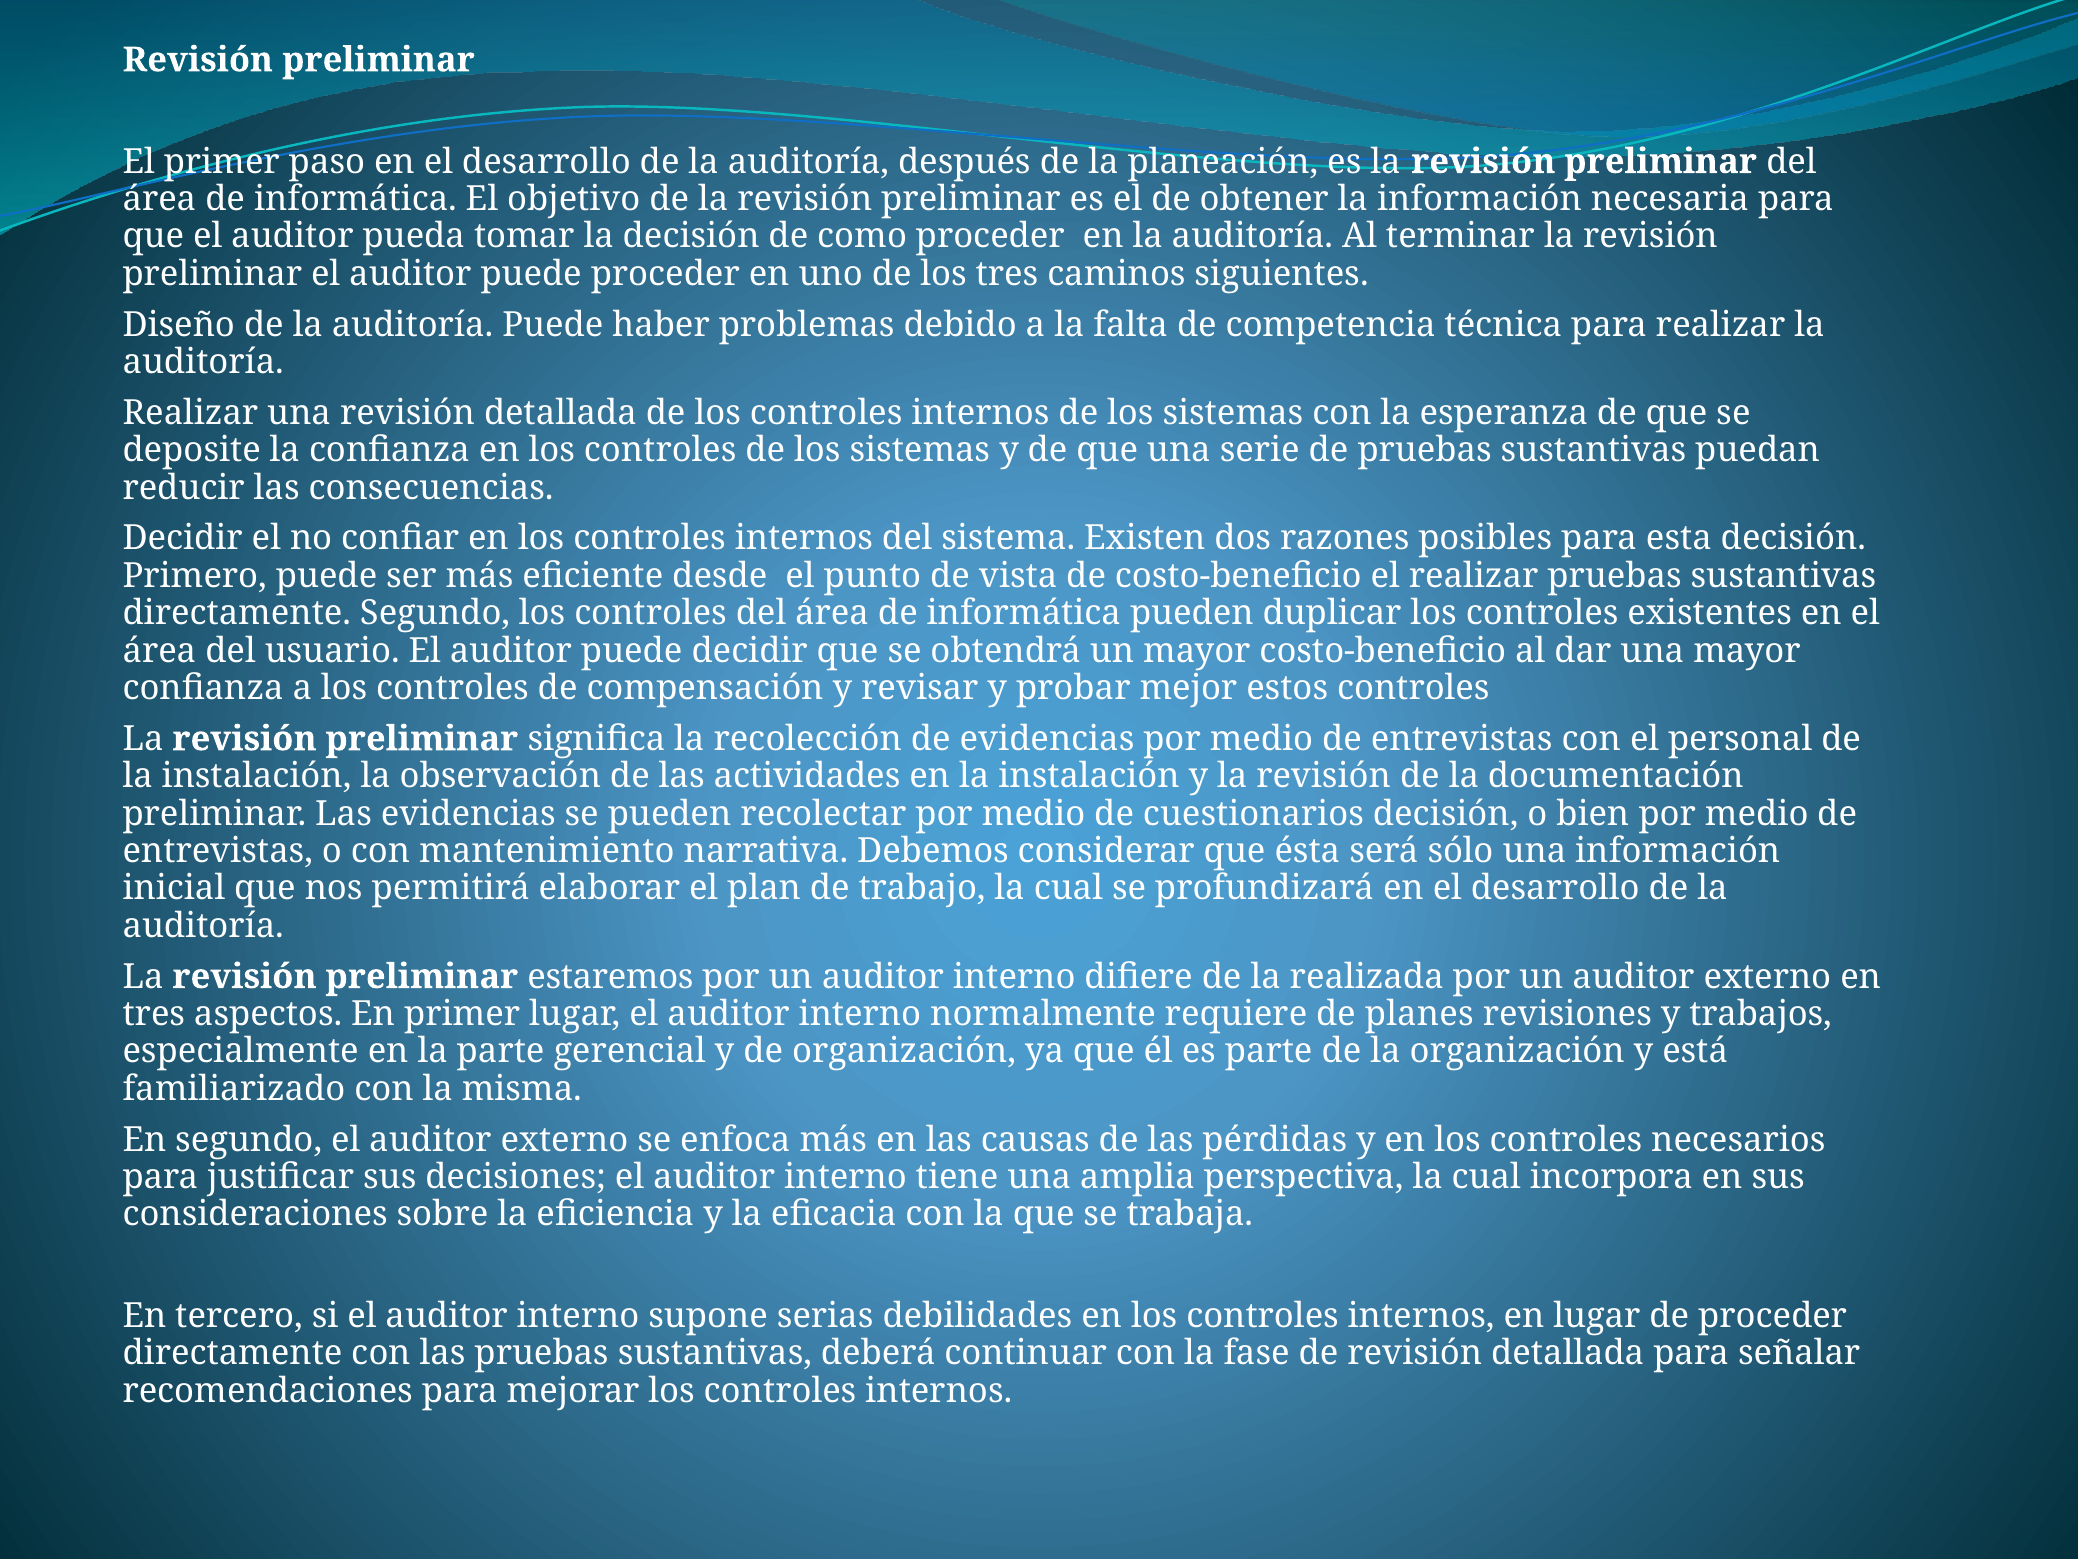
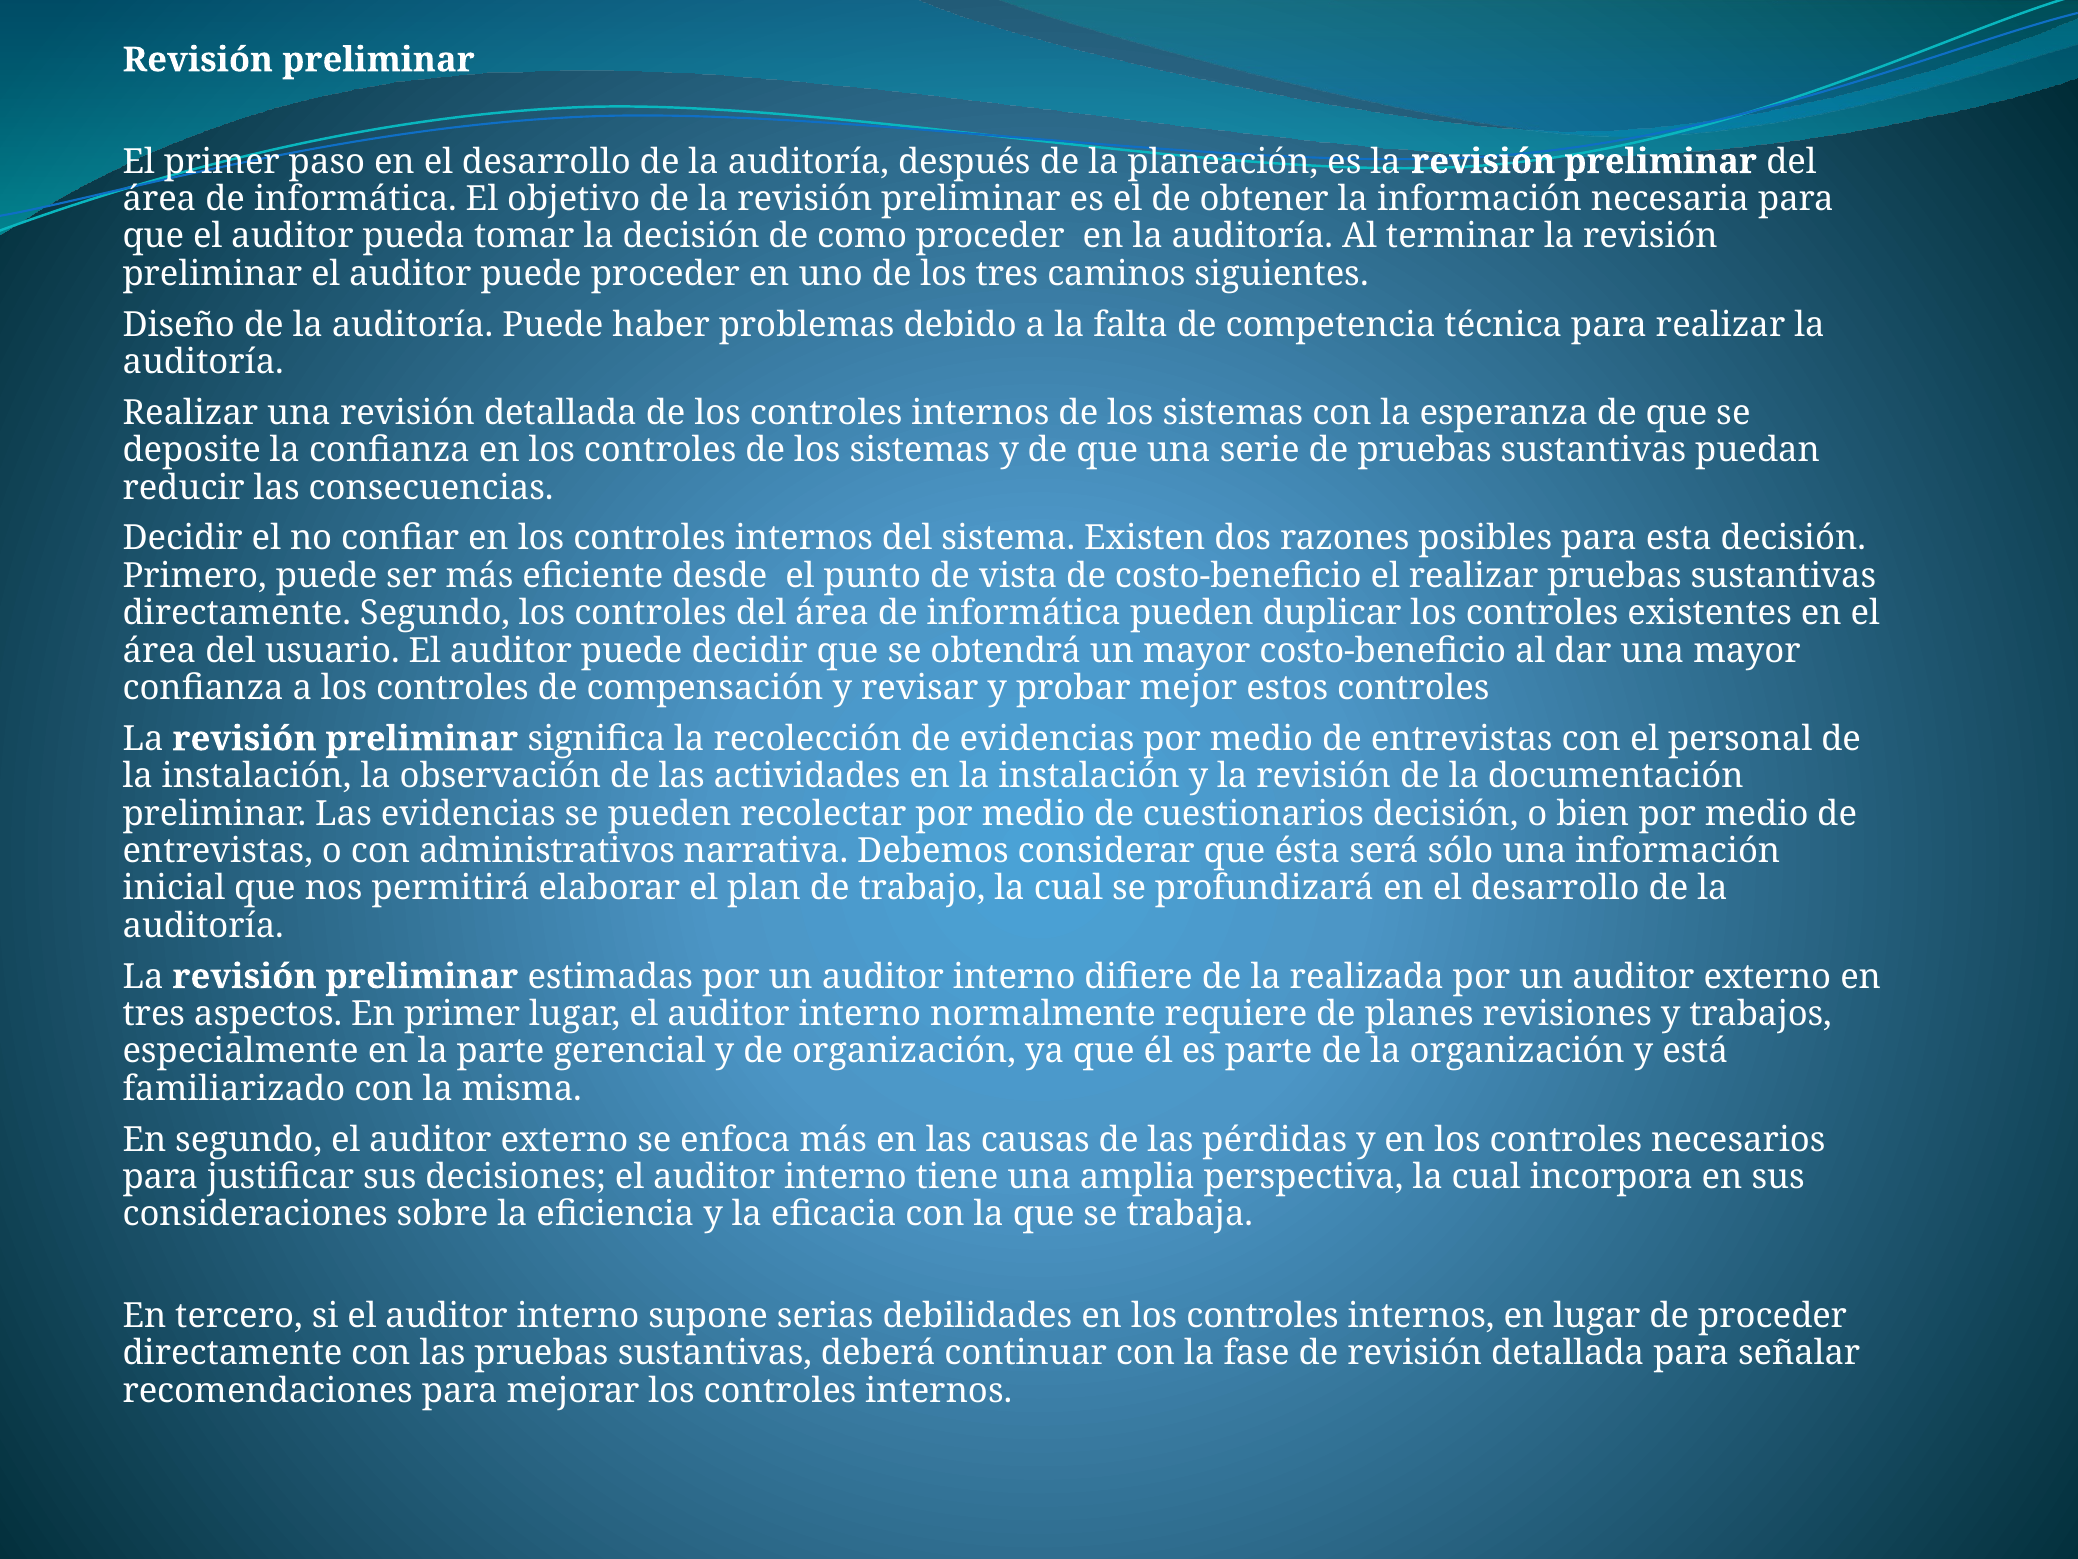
mantenimiento: mantenimiento -> administrativos (547, 851)
estaremos: estaremos -> estimadas (610, 976)
